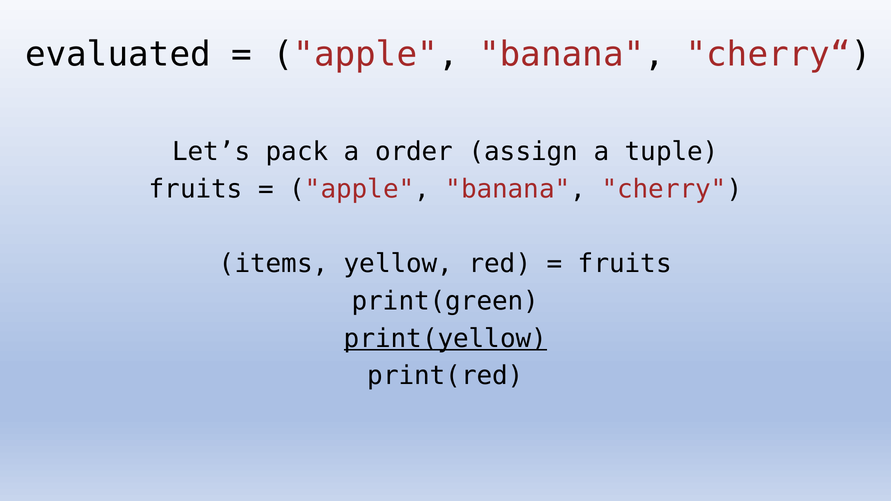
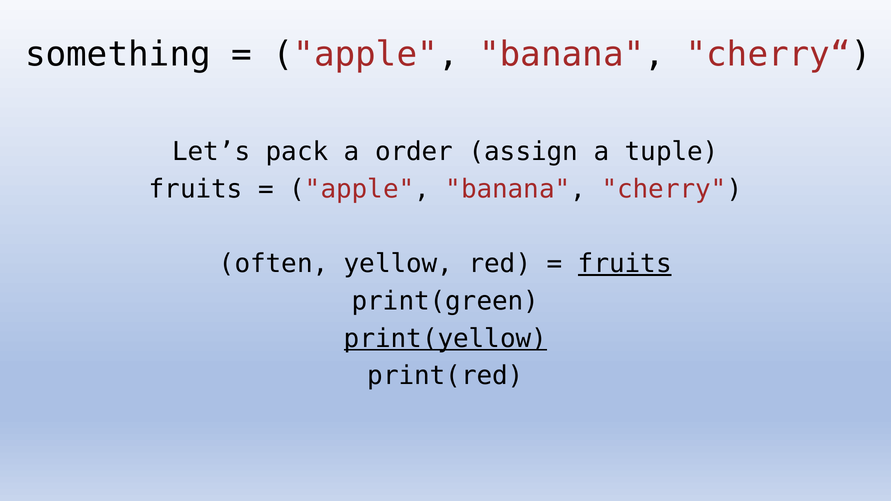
evaluated: evaluated -> something (118, 54)
items: items -> often (274, 264)
fruits underline: none -> present (625, 264)
